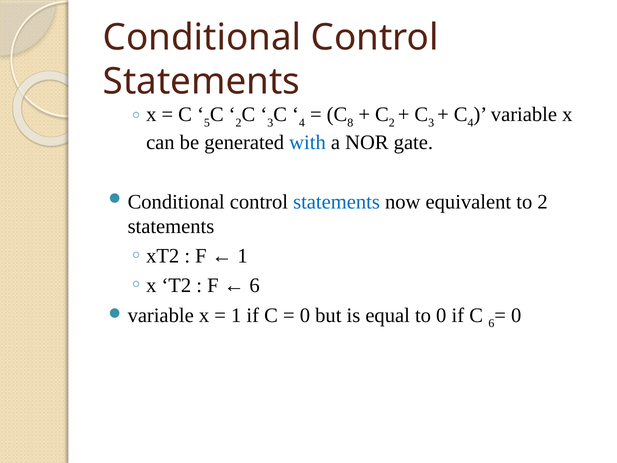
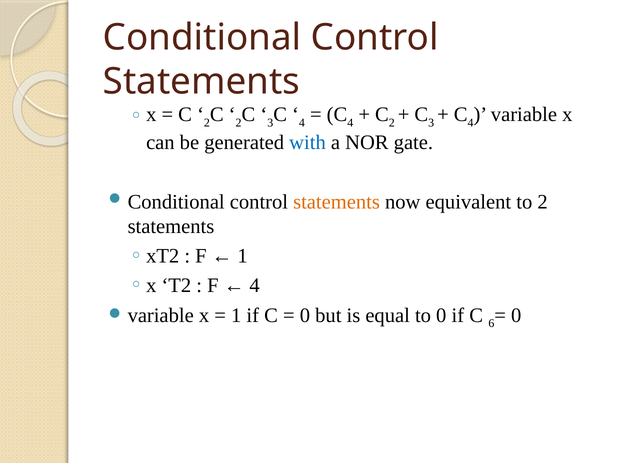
5: 5 -> 2 (207, 123)
8: 8 -> 4 (350, 123)
statements colour: blue -> orange (337, 202)
6: 6 -> 4 (255, 285)
